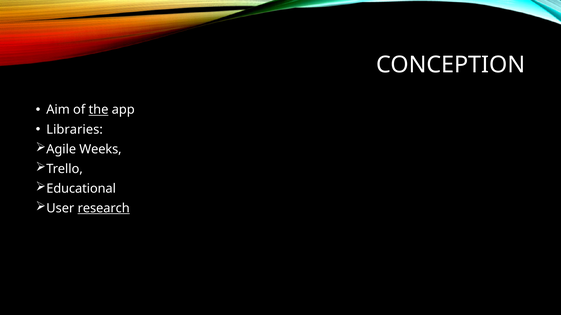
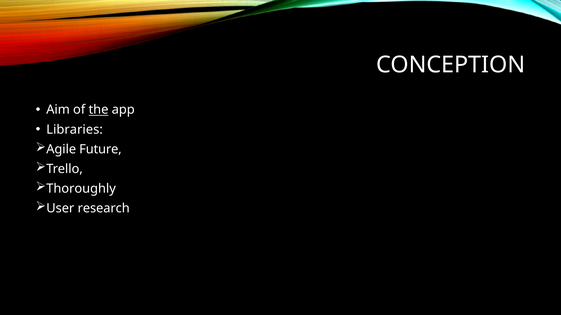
Weeks: Weeks -> Future (100, 149)
Educational: Educational -> Thoroughly (81, 189)
research underline: present -> none (104, 209)
